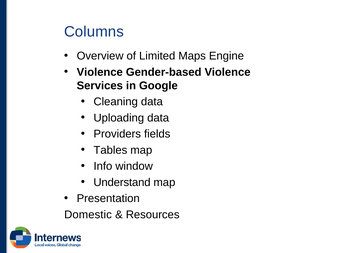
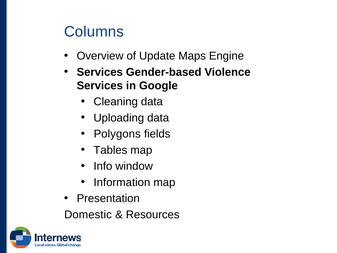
Limited: Limited -> Update (157, 56)
Violence: Violence -> Services (100, 72)
Providers: Providers -> Polygons (117, 134)
Understand: Understand -> Information (122, 182)
